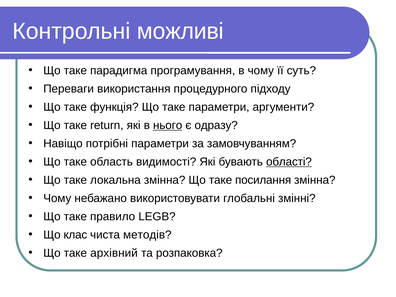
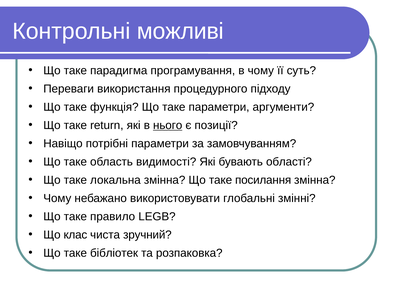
одразу: одразу -> позиції (216, 125)
області underline: present -> none (289, 162)
методів: методів -> зручний (147, 235)
архівний: архівний -> бібліотек (114, 253)
